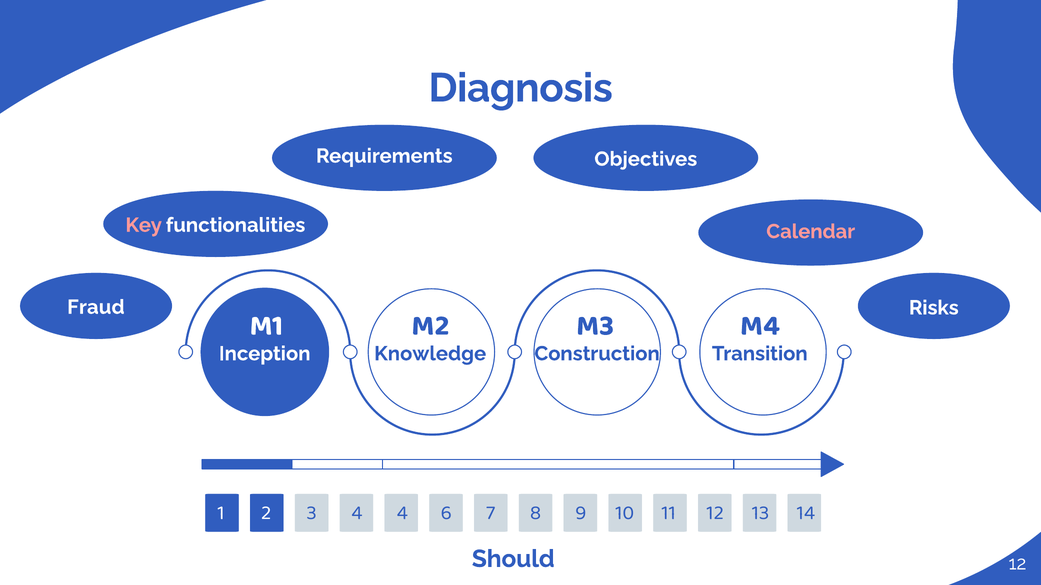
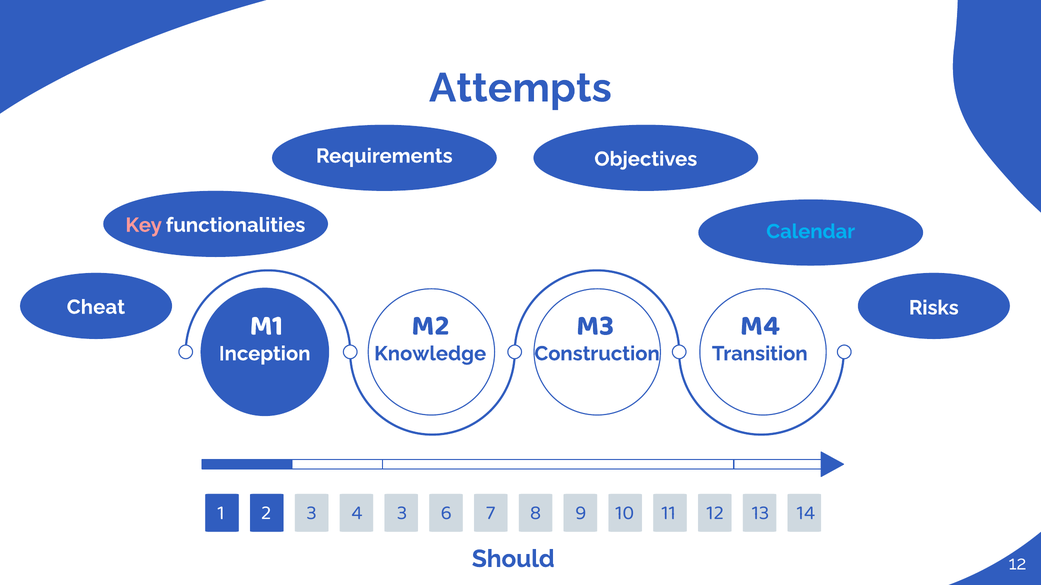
Diagnosis: Diagnosis -> Attempts (520, 88)
Calendar colour: pink -> light blue (811, 232)
Fraud: Fraud -> Cheat (96, 307)
4 4: 4 -> 3 (402, 513)
